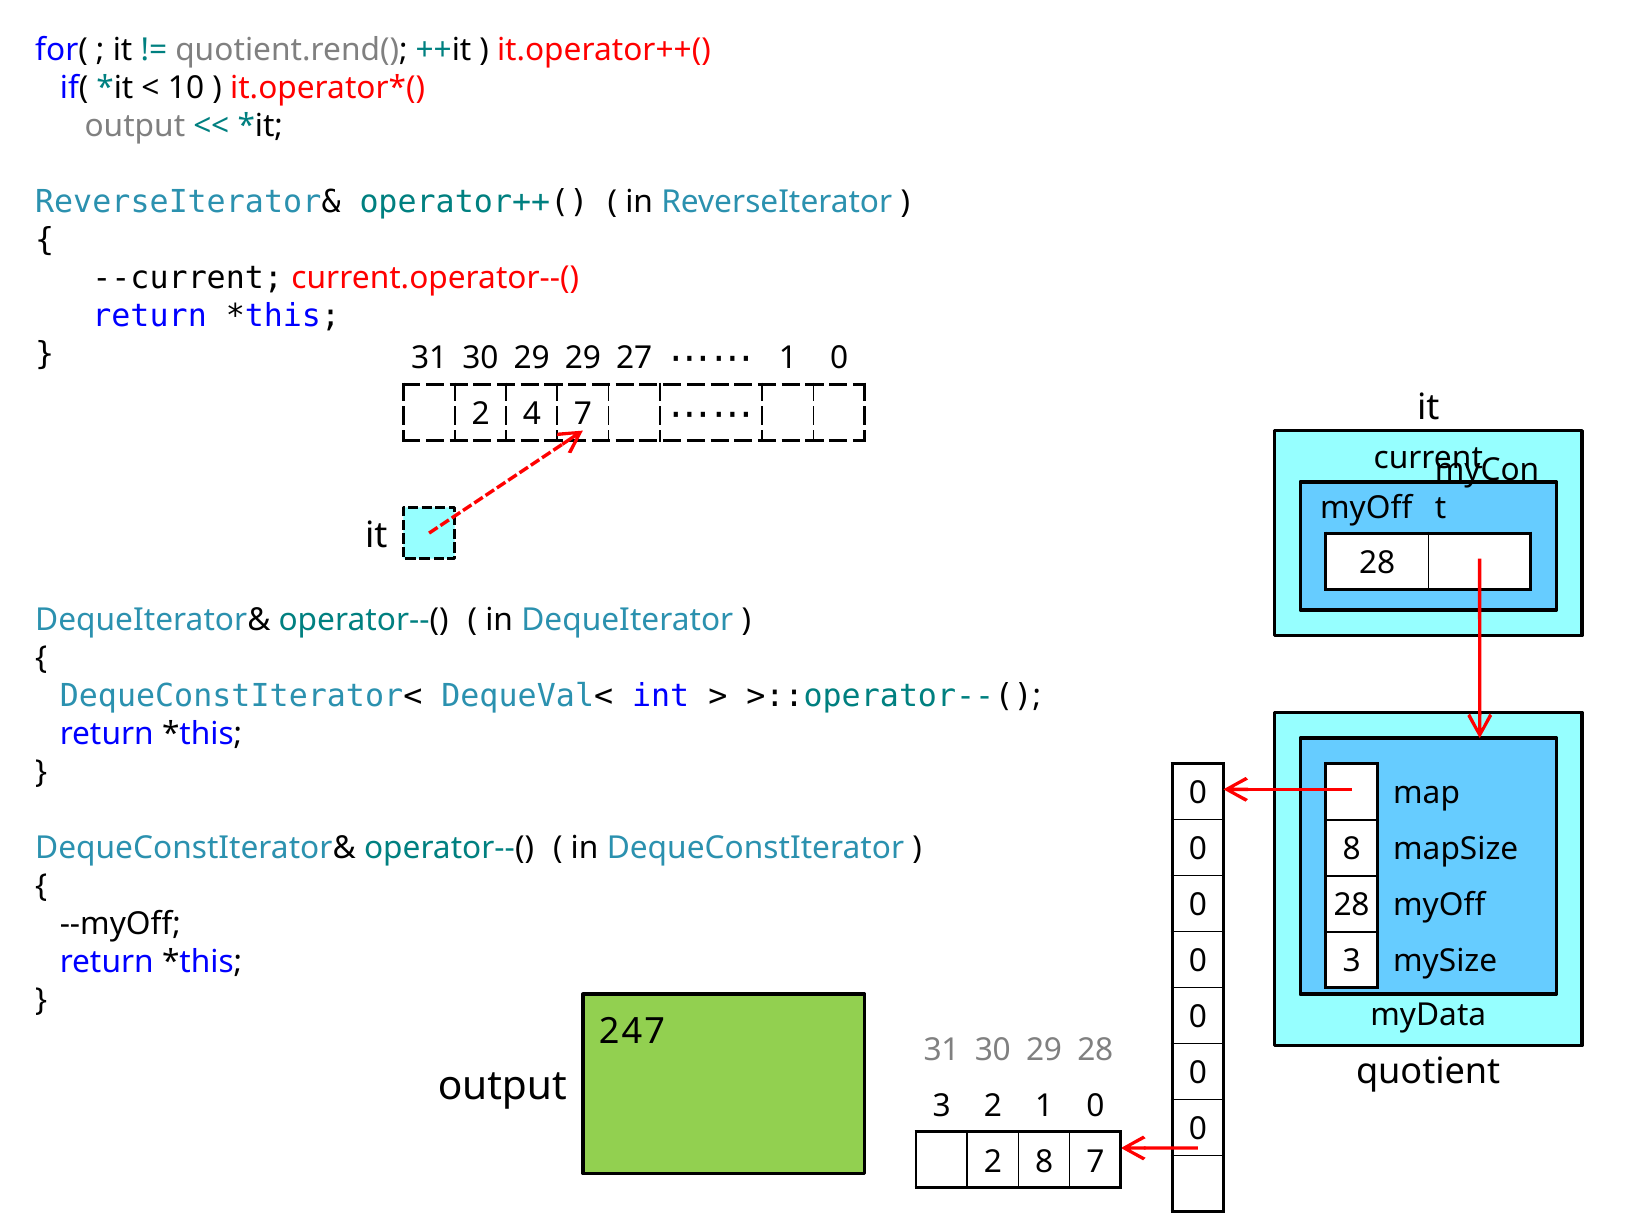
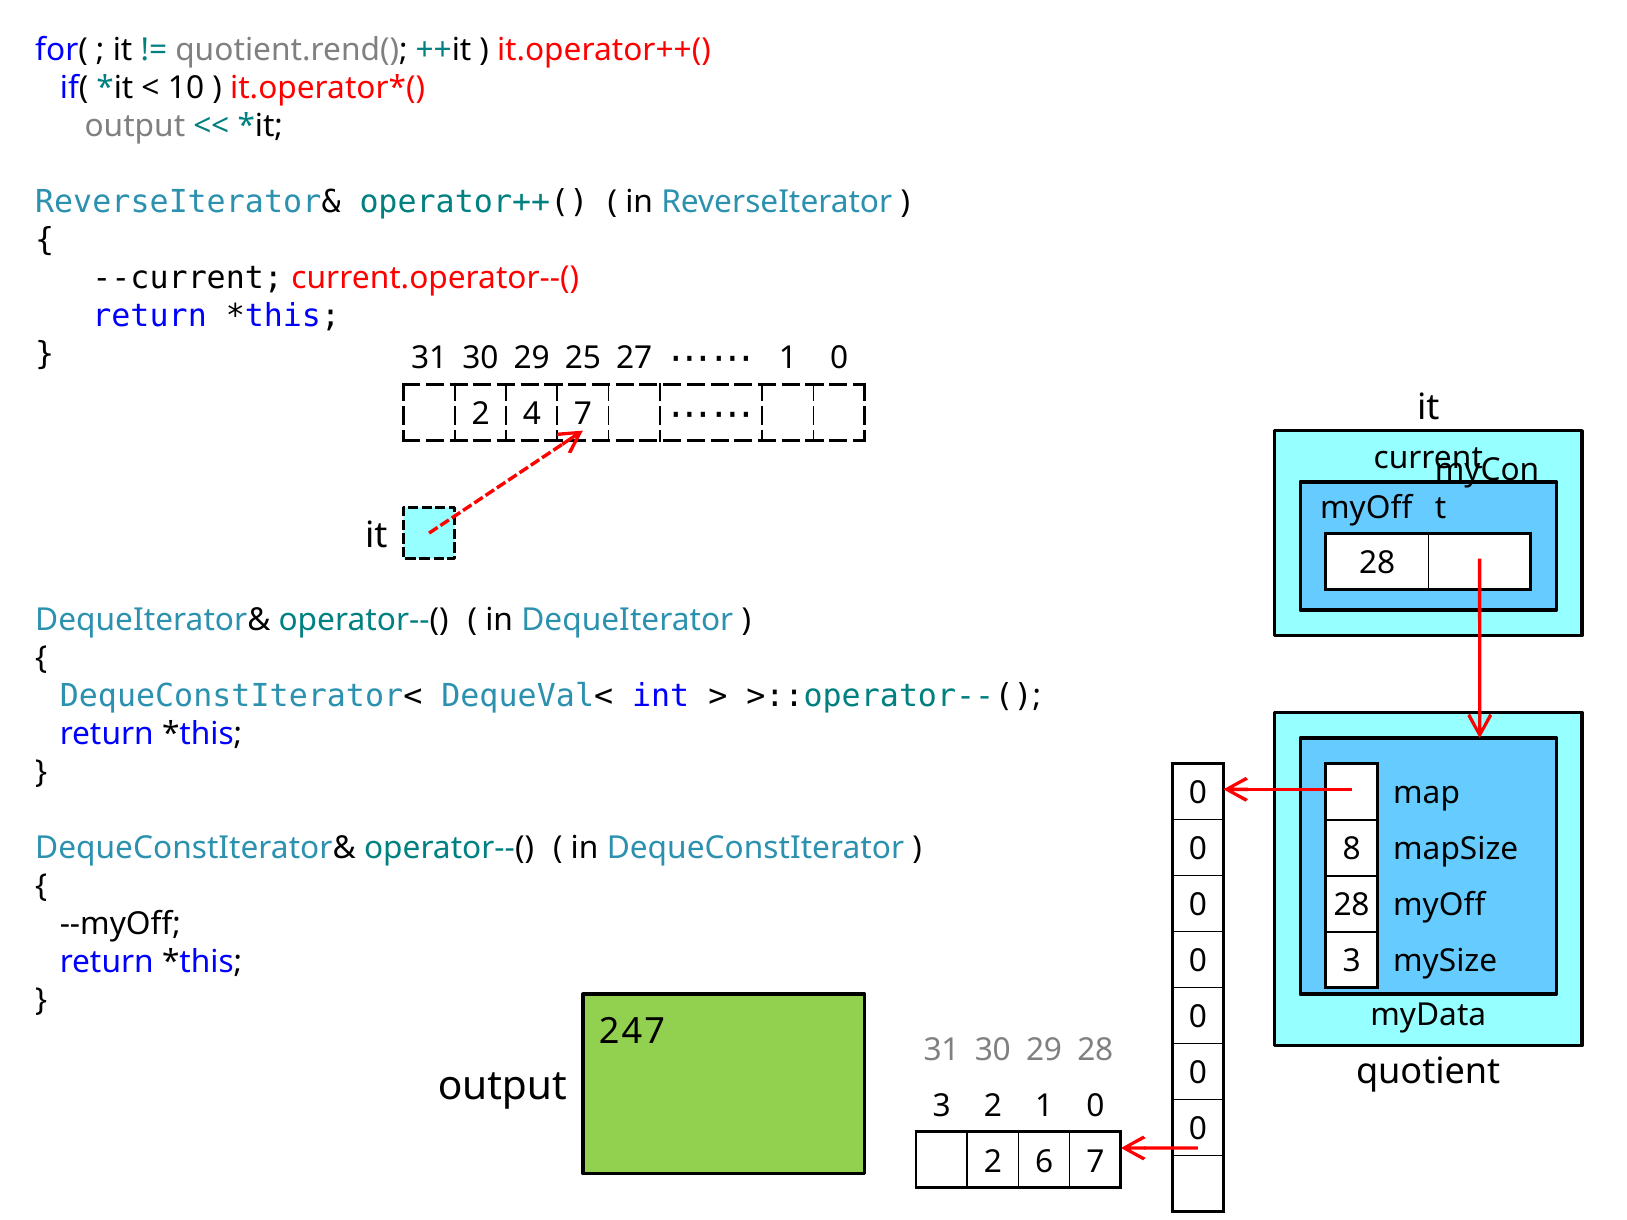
29 29: 29 -> 25 (583, 358)
2 8: 8 -> 6 (1044, 1162)
